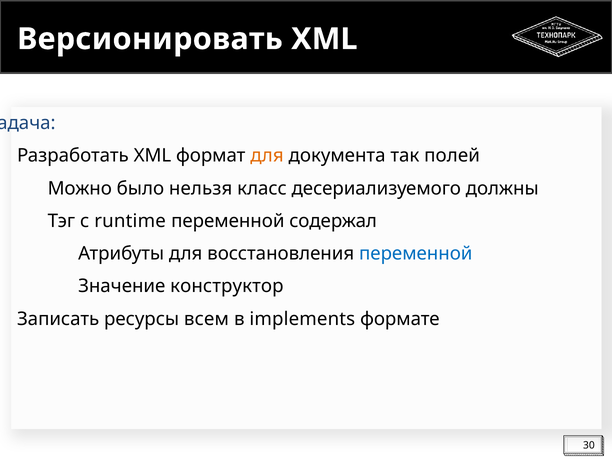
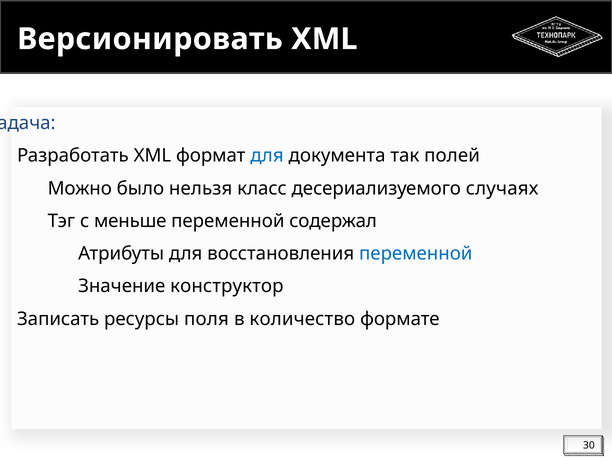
для colour: orange -> blue (267, 156)
должны: должны -> случаях (502, 188)
runtime: runtime -> меньше (130, 221)
всем: всем -> поля (206, 319)
implements: implements -> количество (302, 319)
